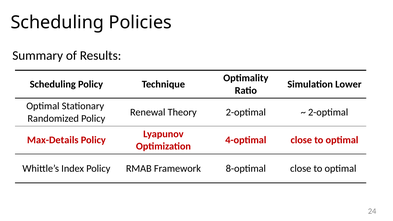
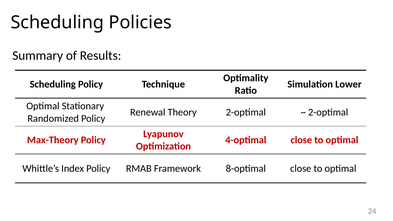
Max-Details: Max-Details -> Max-Theory (53, 140)
